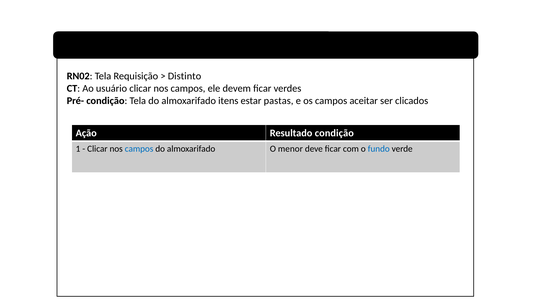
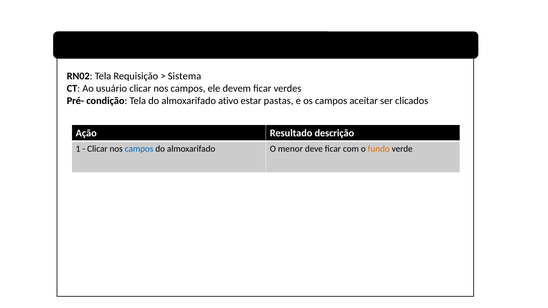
Distinto: Distinto -> Sistema (185, 76)
itens: itens -> ativo (228, 101)
Resultado condição: condição -> descrição (334, 133)
fundo colour: blue -> orange (379, 149)
